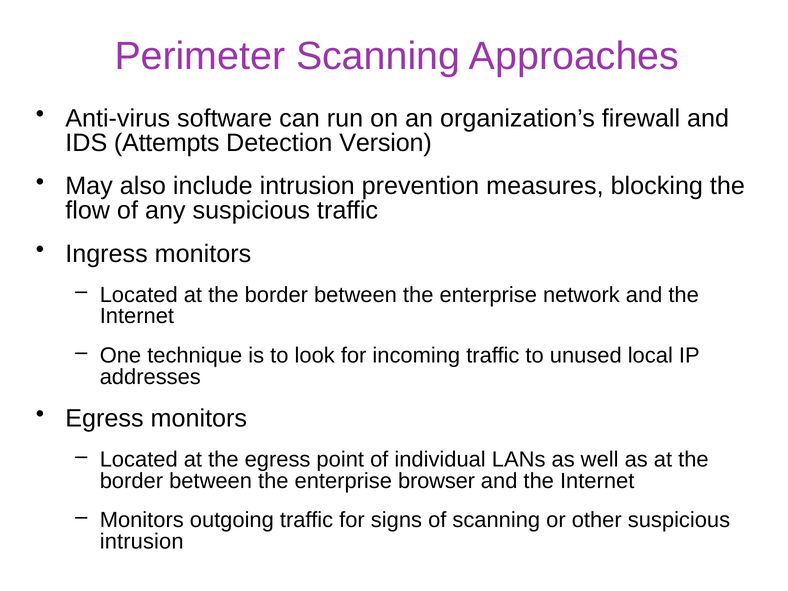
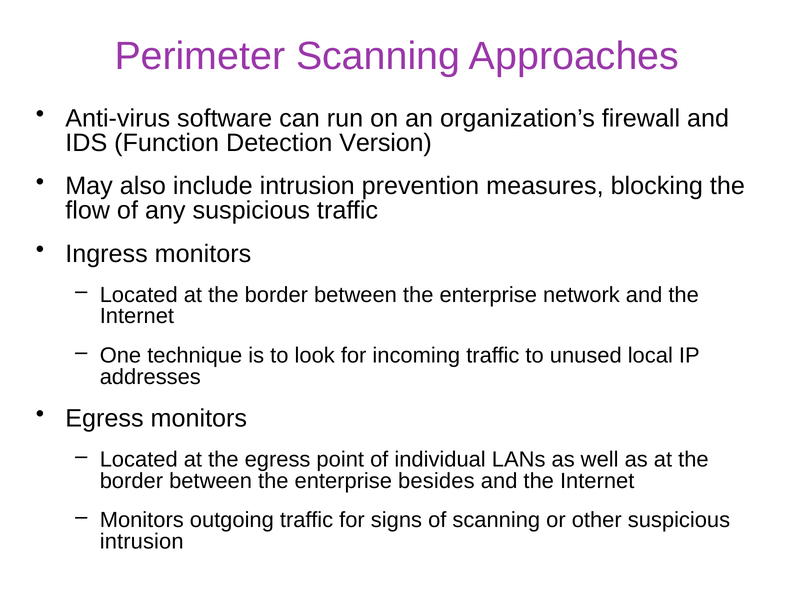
Attempts: Attempts -> Function (167, 143)
browser: browser -> besides (436, 481)
